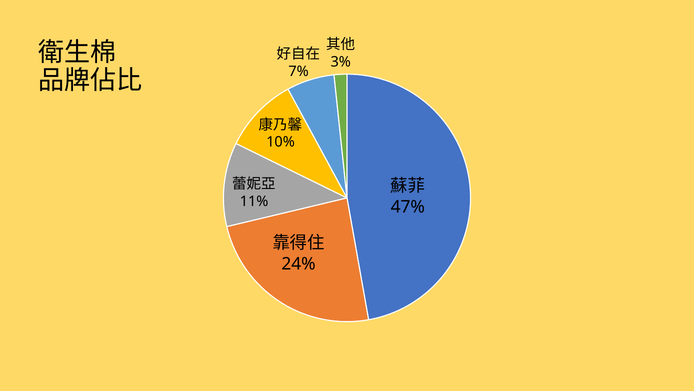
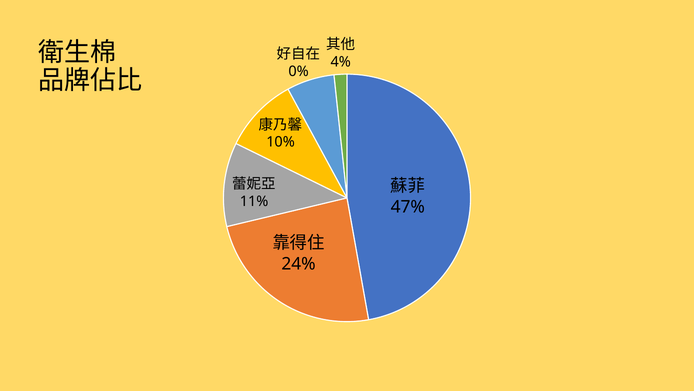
3%: 3% -> 4% (341, 62)
7%: 7% -> 0% (299, 71)
